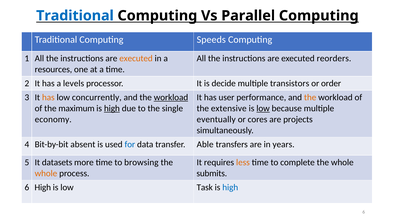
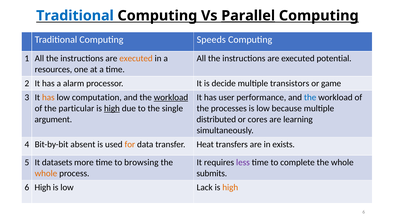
Parallel underline: none -> present (248, 16)
reorders: reorders -> potential (334, 58)
levels: levels -> alarm (74, 83)
order: order -> game (331, 83)
concurrently: concurrently -> computation (97, 97)
the colour: orange -> blue (310, 97)
maximum: maximum -> particular (76, 108)
extensive: extensive -> processes (229, 108)
low underline: present -> none (263, 108)
economy: economy -> argument (53, 119)
eventually: eventually -> distributed (216, 119)
projects: projects -> learning (298, 119)
for colour: blue -> orange (130, 144)
Able: Able -> Heat (205, 144)
years: years -> exists (284, 144)
less colour: orange -> purple (243, 162)
Task: Task -> Lack (205, 187)
high colour: blue -> orange (230, 187)
